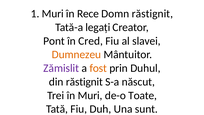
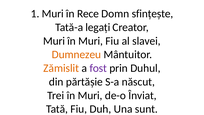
Domn răstignit: răstignit -> sfințește (152, 14)
Pont: Pont -> Muri (54, 41)
Cred: Cred -> Muri (91, 41)
Zămislit colour: purple -> orange (61, 68)
fost colour: orange -> purple (98, 68)
din răstignit: răstignit -> părtășie (84, 82)
Toate: Toate -> Înviat (143, 95)
